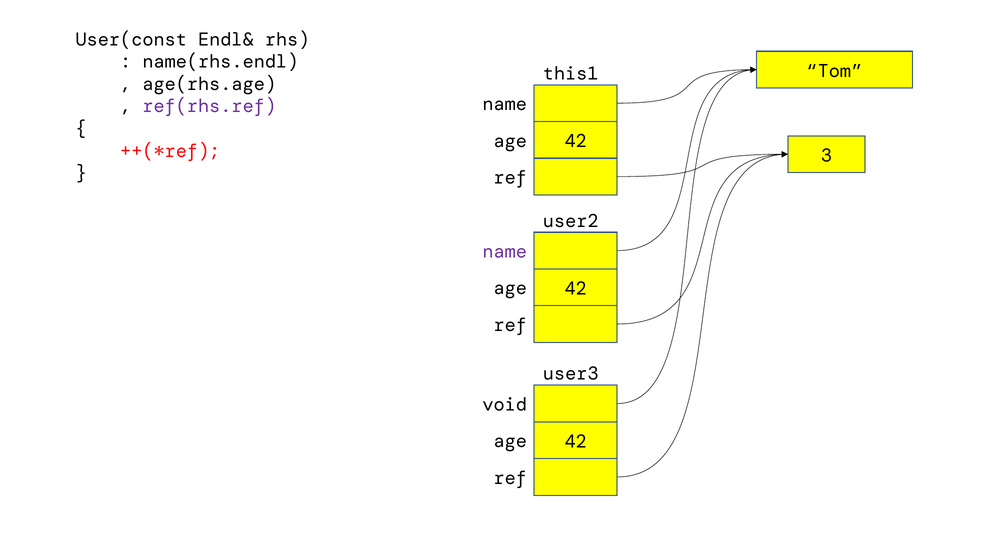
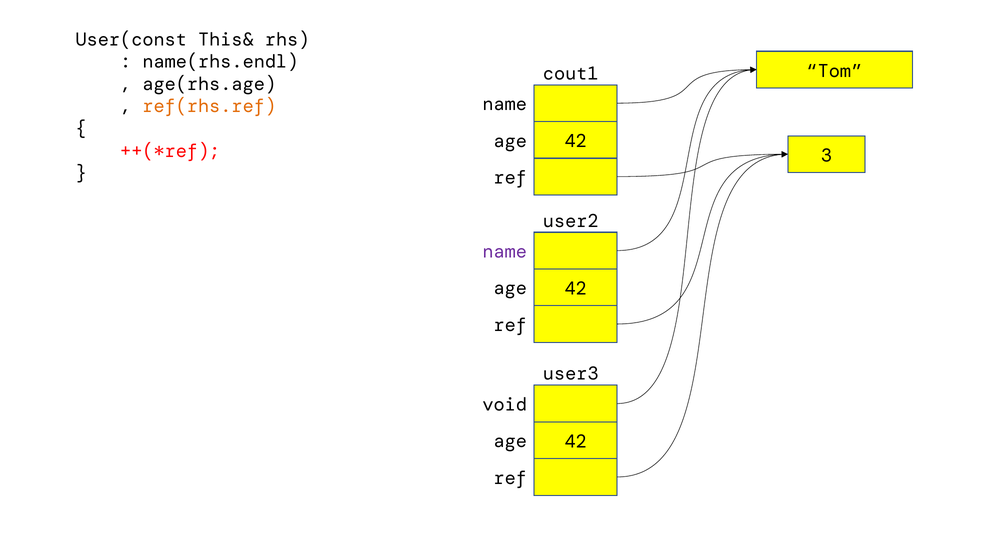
Endl&: Endl& -> This& (226, 39)
this1: this1 -> cout1 (571, 73)
ref(rhs.ref colour: purple -> orange (209, 106)
